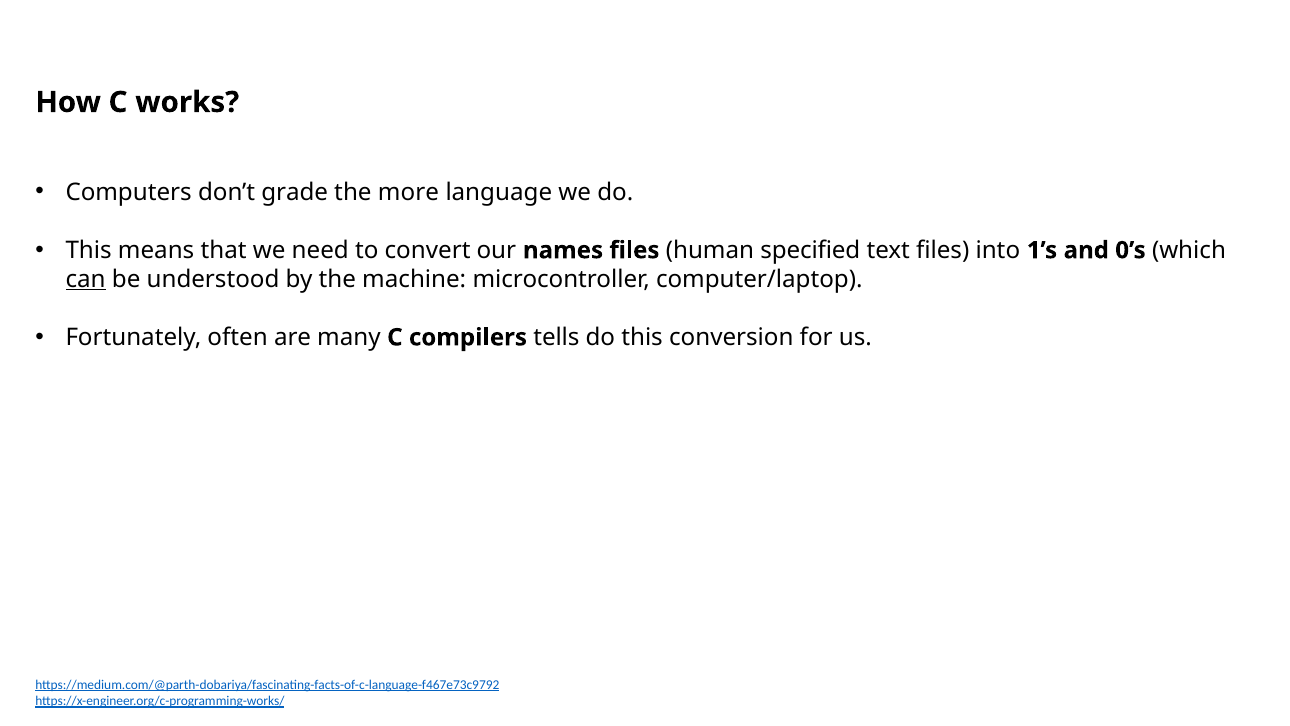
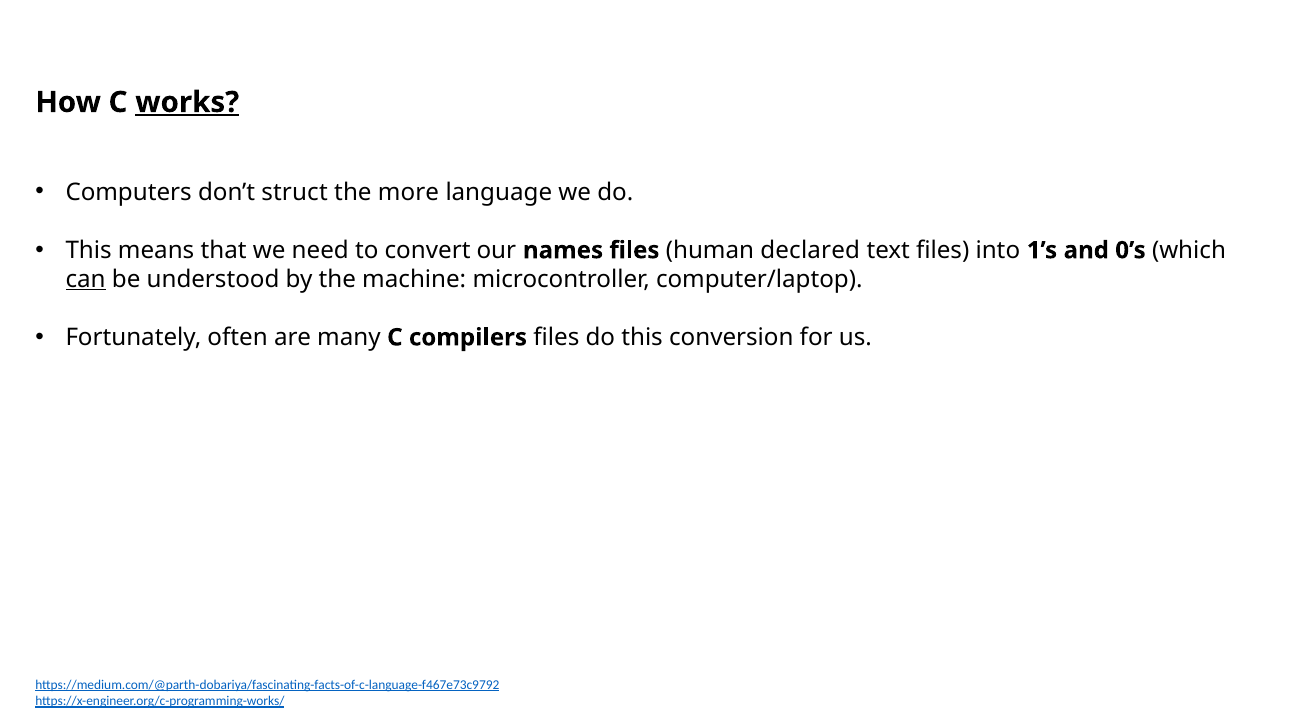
works underline: none -> present (187, 102)
grade: grade -> struct (295, 192)
specified: specified -> declared (810, 250)
compilers tells: tells -> files (556, 337)
